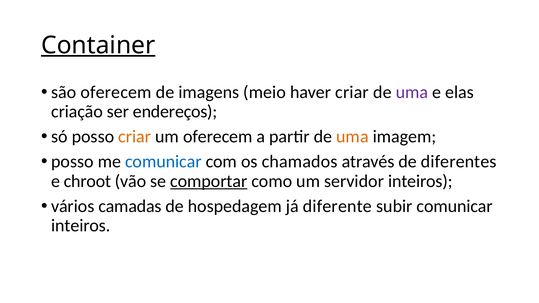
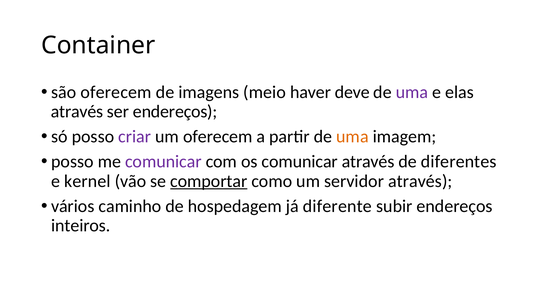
Container underline: present -> none (98, 45)
haver criar: criar -> deve (352, 92)
criação: criação -> através (77, 112)
criar colour: orange -> purple (135, 137)
comunicar colour: blue -> purple (163, 162)
os chamados: chamados -> comunicar (300, 162)
chroot: chroot -> kernel (87, 181)
servidor inteiros: inteiros -> através (420, 181)
camadas: camadas -> caminho (130, 206)
subir comunicar: comunicar -> endereços (455, 206)
